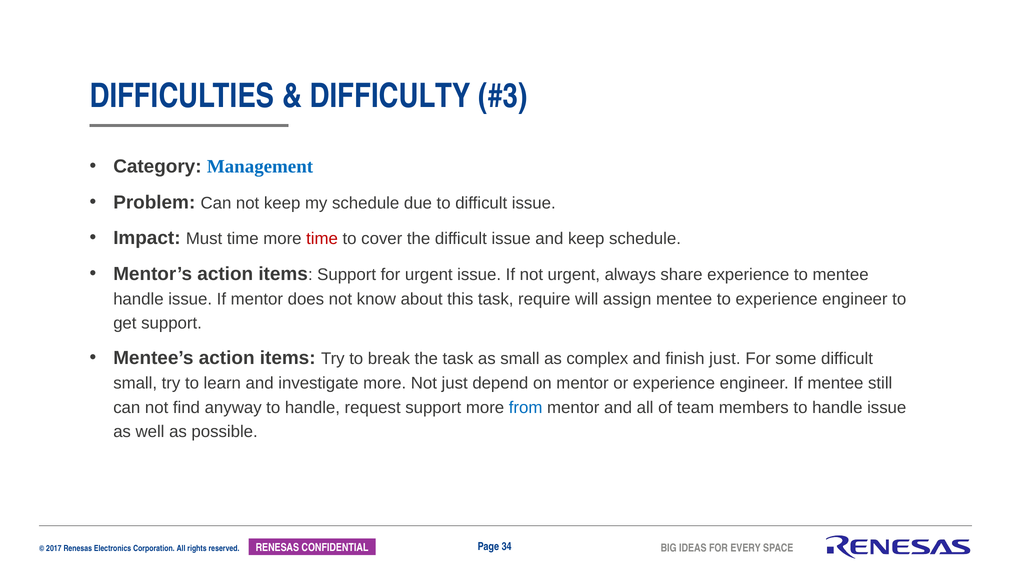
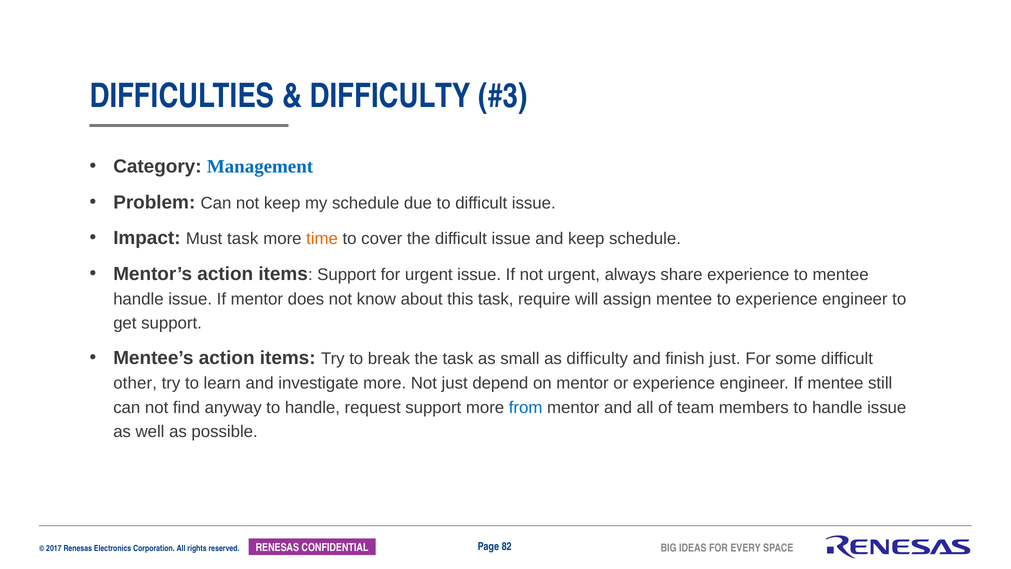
Must time: time -> task (243, 239)
time colour: red -> orange (322, 239)
as complex: complex -> difficulty (597, 358)
small: small -> other (135, 383)
34: 34 -> 82 (507, 546)
